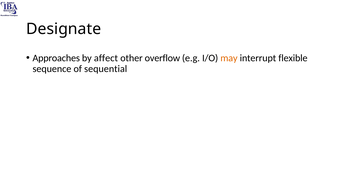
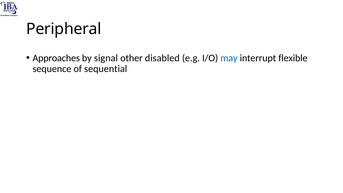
Designate: Designate -> Peripheral (64, 29)
affect: affect -> signal (106, 58)
overflow: overflow -> disabled (162, 58)
may colour: orange -> blue (229, 58)
